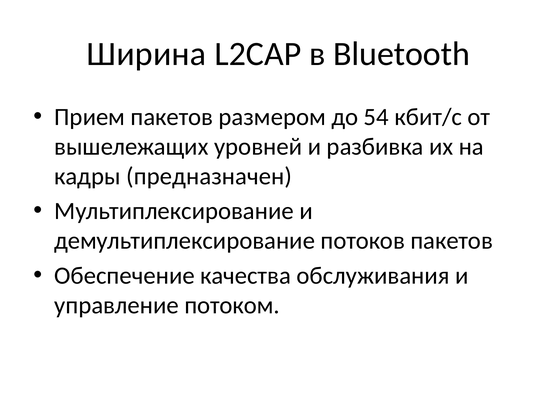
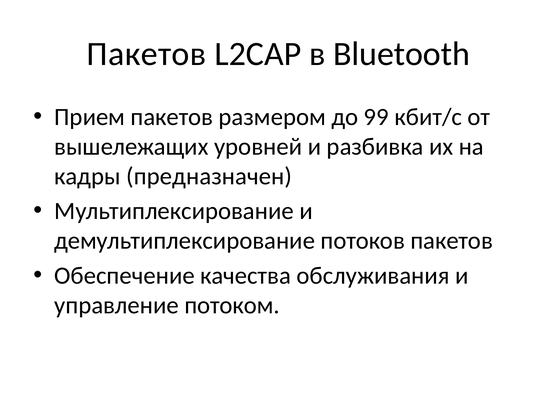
Ширина: Ширина -> Пакетов (146, 54)
54: 54 -> 99 (376, 117)
